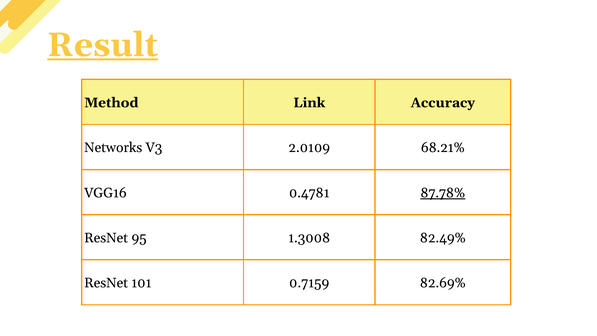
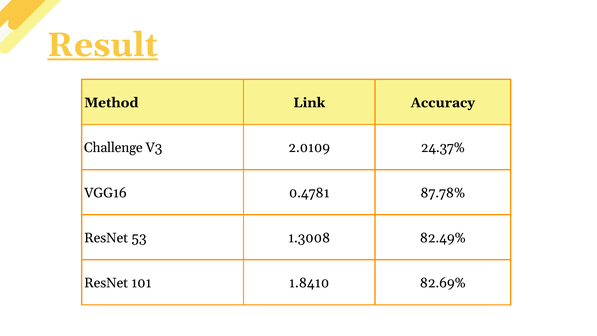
Networks: Networks -> Challenge (113, 148)
68.21%: 68.21% -> 24.37% (443, 148)
87.78% underline: present -> none (443, 193)
95: 95 -> 53 (139, 238)
0.7159: 0.7159 -> 1.8410 (309, 283)
